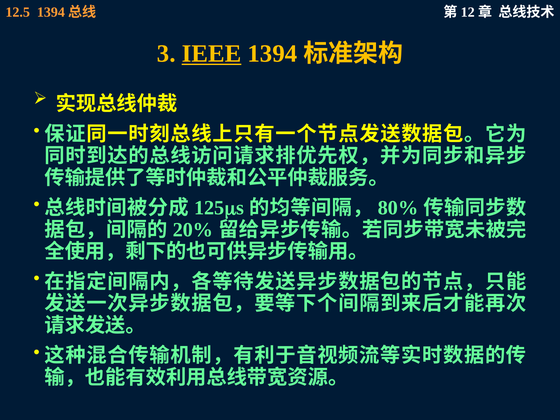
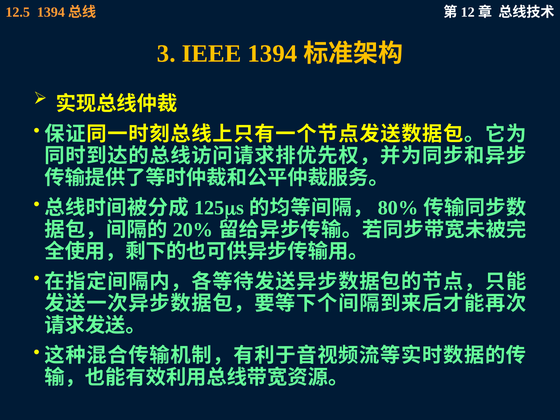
IEEE underline: present -> none (212, 54)
